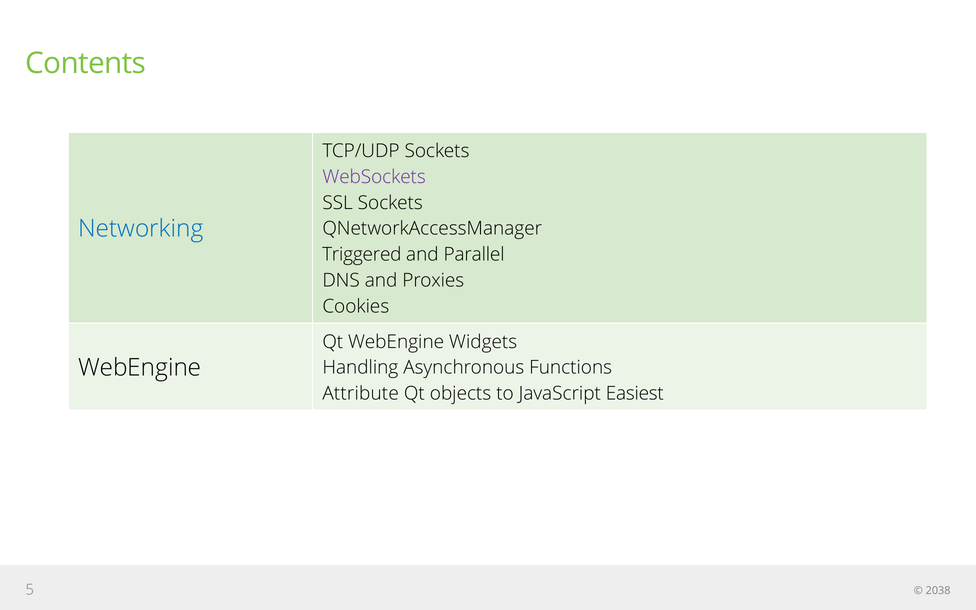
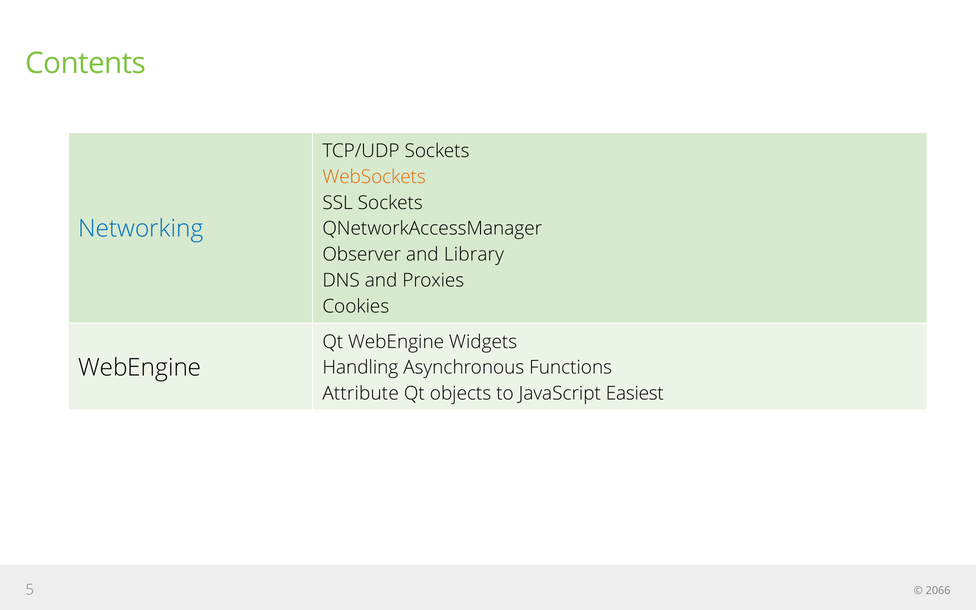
WebSockets colour: purple -> orange (374, 177)
Triggered: Triggered -> Observer (362, 255)
Parallel: Parallel -> Library (474, 255)
2038: 2038 -> 2066 (938, 591)
